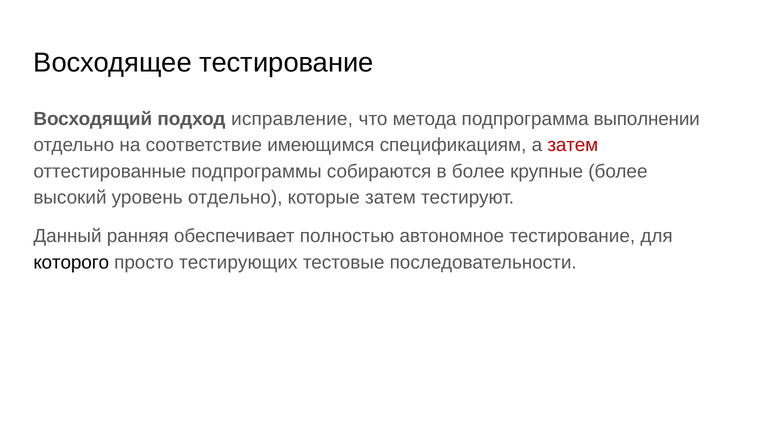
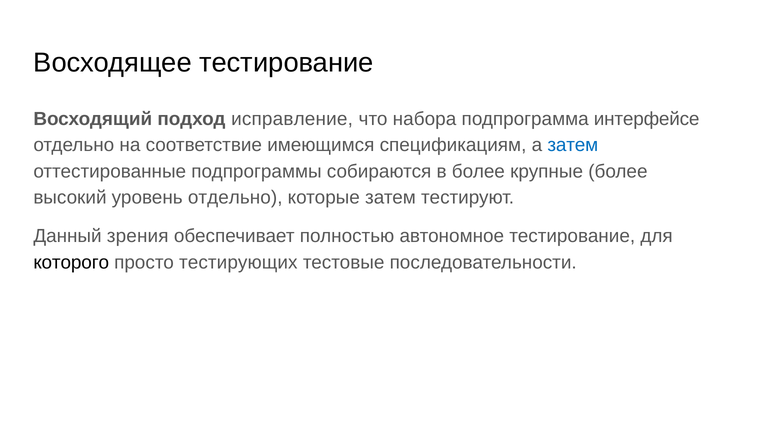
метода: метода -> набора (425, 119)
выполнении: выполнении -> интерфейсе (647, 119)
затем colour: red -> blue (573, 145)
ранняя: ранняя -> зрения (138, 236)
